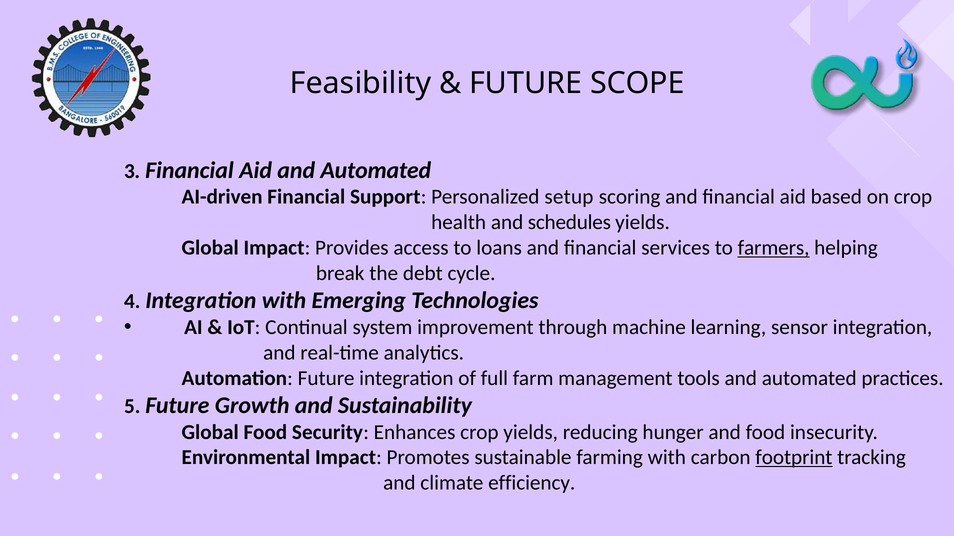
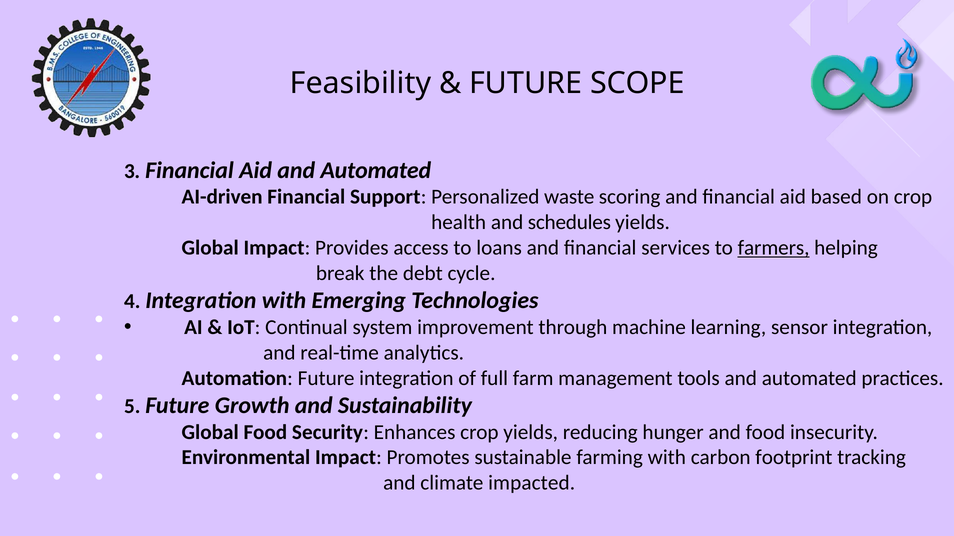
setup: setup -> waste (569, 197)
footprint underline: present -> none (794, 458)
efficiency: efficiency -> impacted (532, 483)
